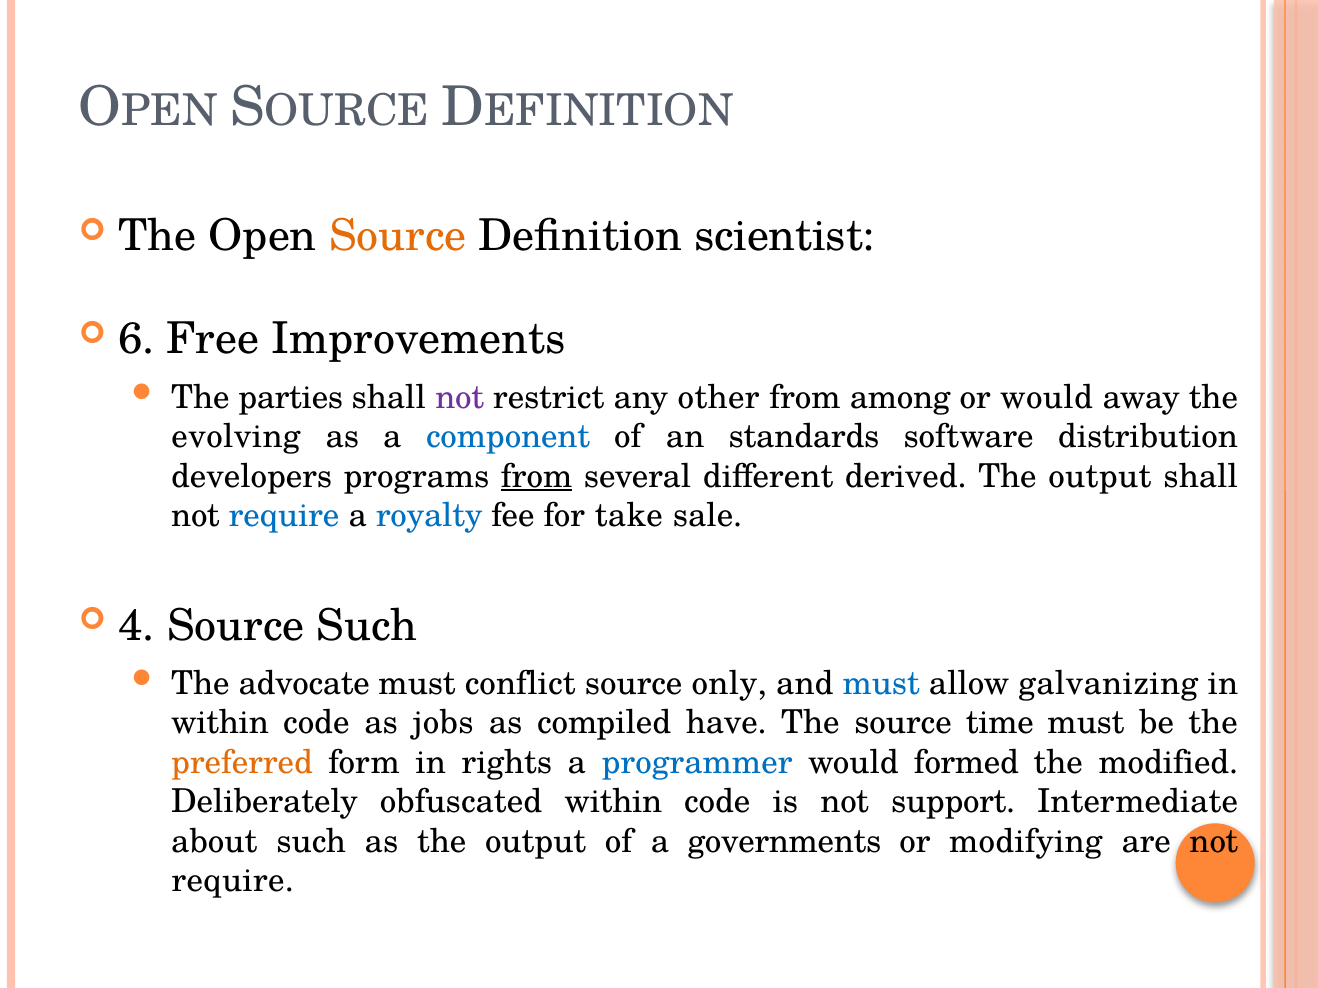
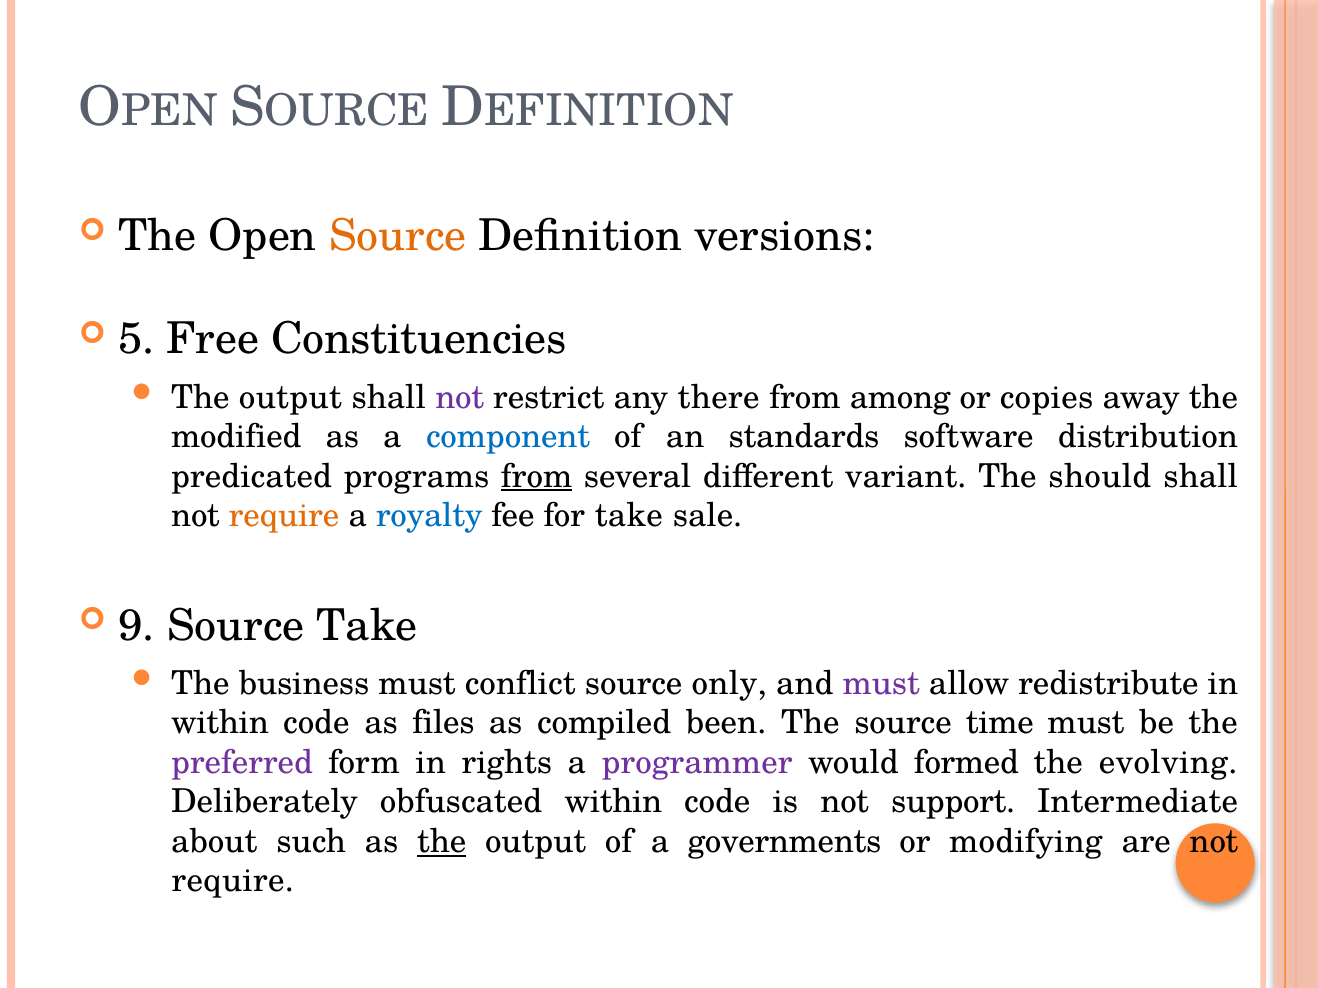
scientist: scientist -> versions (785, 236)
6: 6 -> 5 (136, 340)
Improvements: Improvements -> Constituencies (419, 340)
parties: parties -> output (290, 397)
other: other -> there (719, 397)
or would: would -> copies (1047, 397)
evolving: evolving -> modified (236, 437)
developers: developers -> predicated (252, 476)
derived: derived -> variant (906, 476)
output: output -> should (1100, 476)
require colour: blue -> orange (284, 516)
4: 4 -> 9 (137, 626)
Source Such: Such -> Take (367, 626)
advocate: advocate -> business (304, 684)
must colour: blue -> purple (881, 684)
galvanizing: galvanizing -> redistribute (1109, 684)
jobs: jobs -> files (443, 723)
have: have -> been (726, 723)
preferred colour: orange -> purple (242, 763)
programmer colour: blue -> purple (697, 763)
modified: modified -> evolving (1168, 763)
the underline: none -> present (442, 842)
